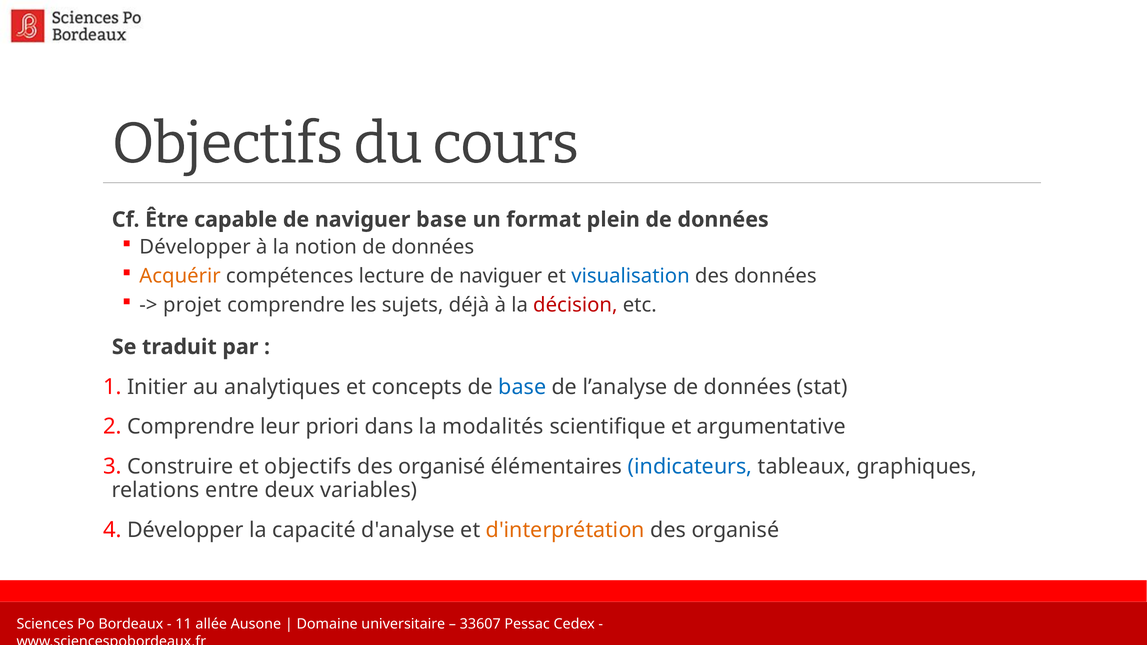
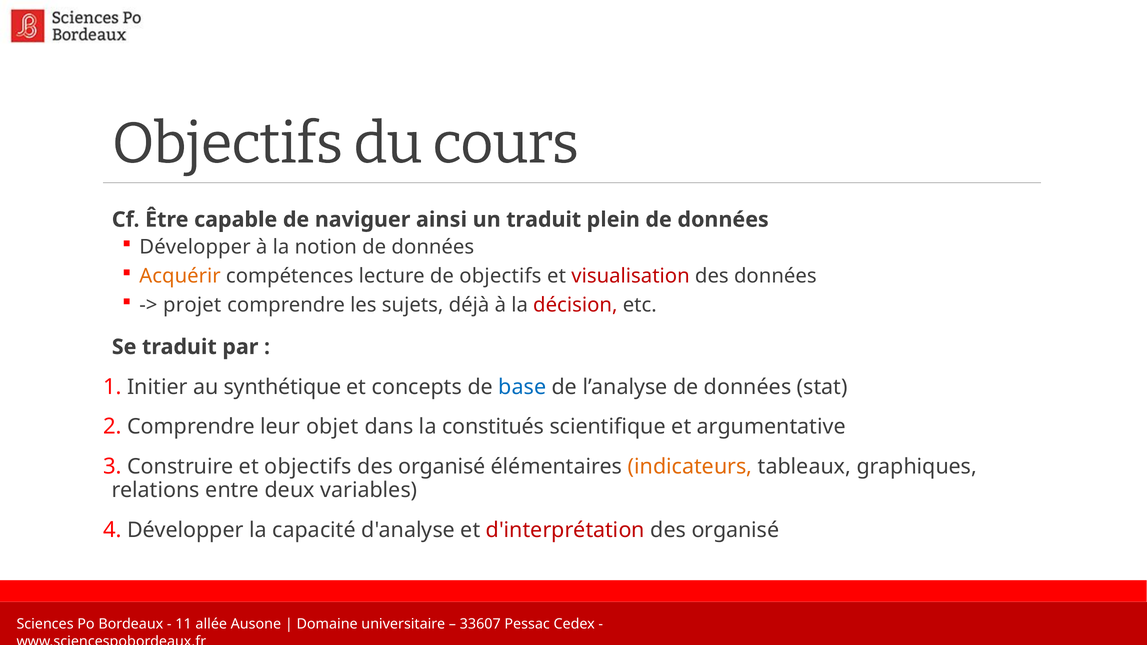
naviguer base: base -> ainsi (441, 220)
un format: format -> traduit (544, 220)
lecture de naviguer: naviguer -> objectifs (500, 276)
visualisation colour: blue -> red (631, 276)
analytiques: analytiques -> synthétique (283, 387)
priori: priori -> objet (332, 427)
modalités: modalités -> constitués (493, 427)
indicateurs colour: blue -> orange (690, 467)
d'interprétation colour: orange -> red (565, 530)
